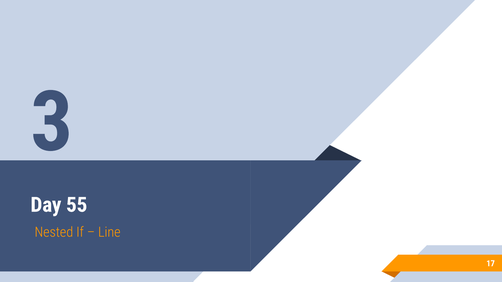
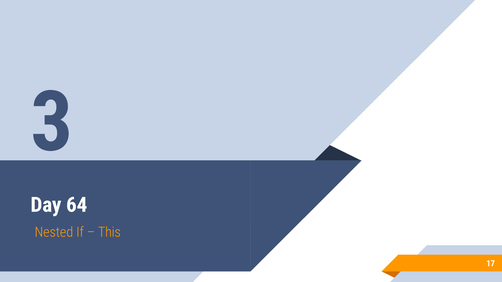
55: 55 -> 64 (77, 205)
Line: Line -> This (109, 233)
